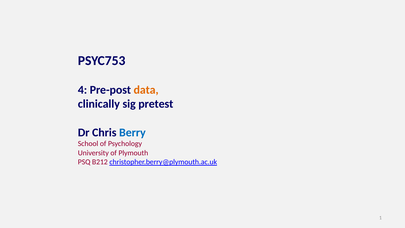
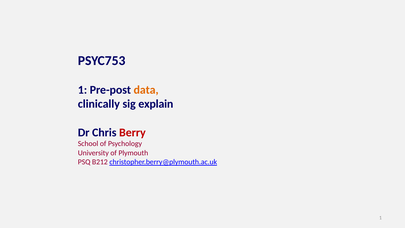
4: 4 -> 1 (82, 90)
pretest: pretest -> explain (156, 104)
Berry colour: blue -> red (132, 132)
